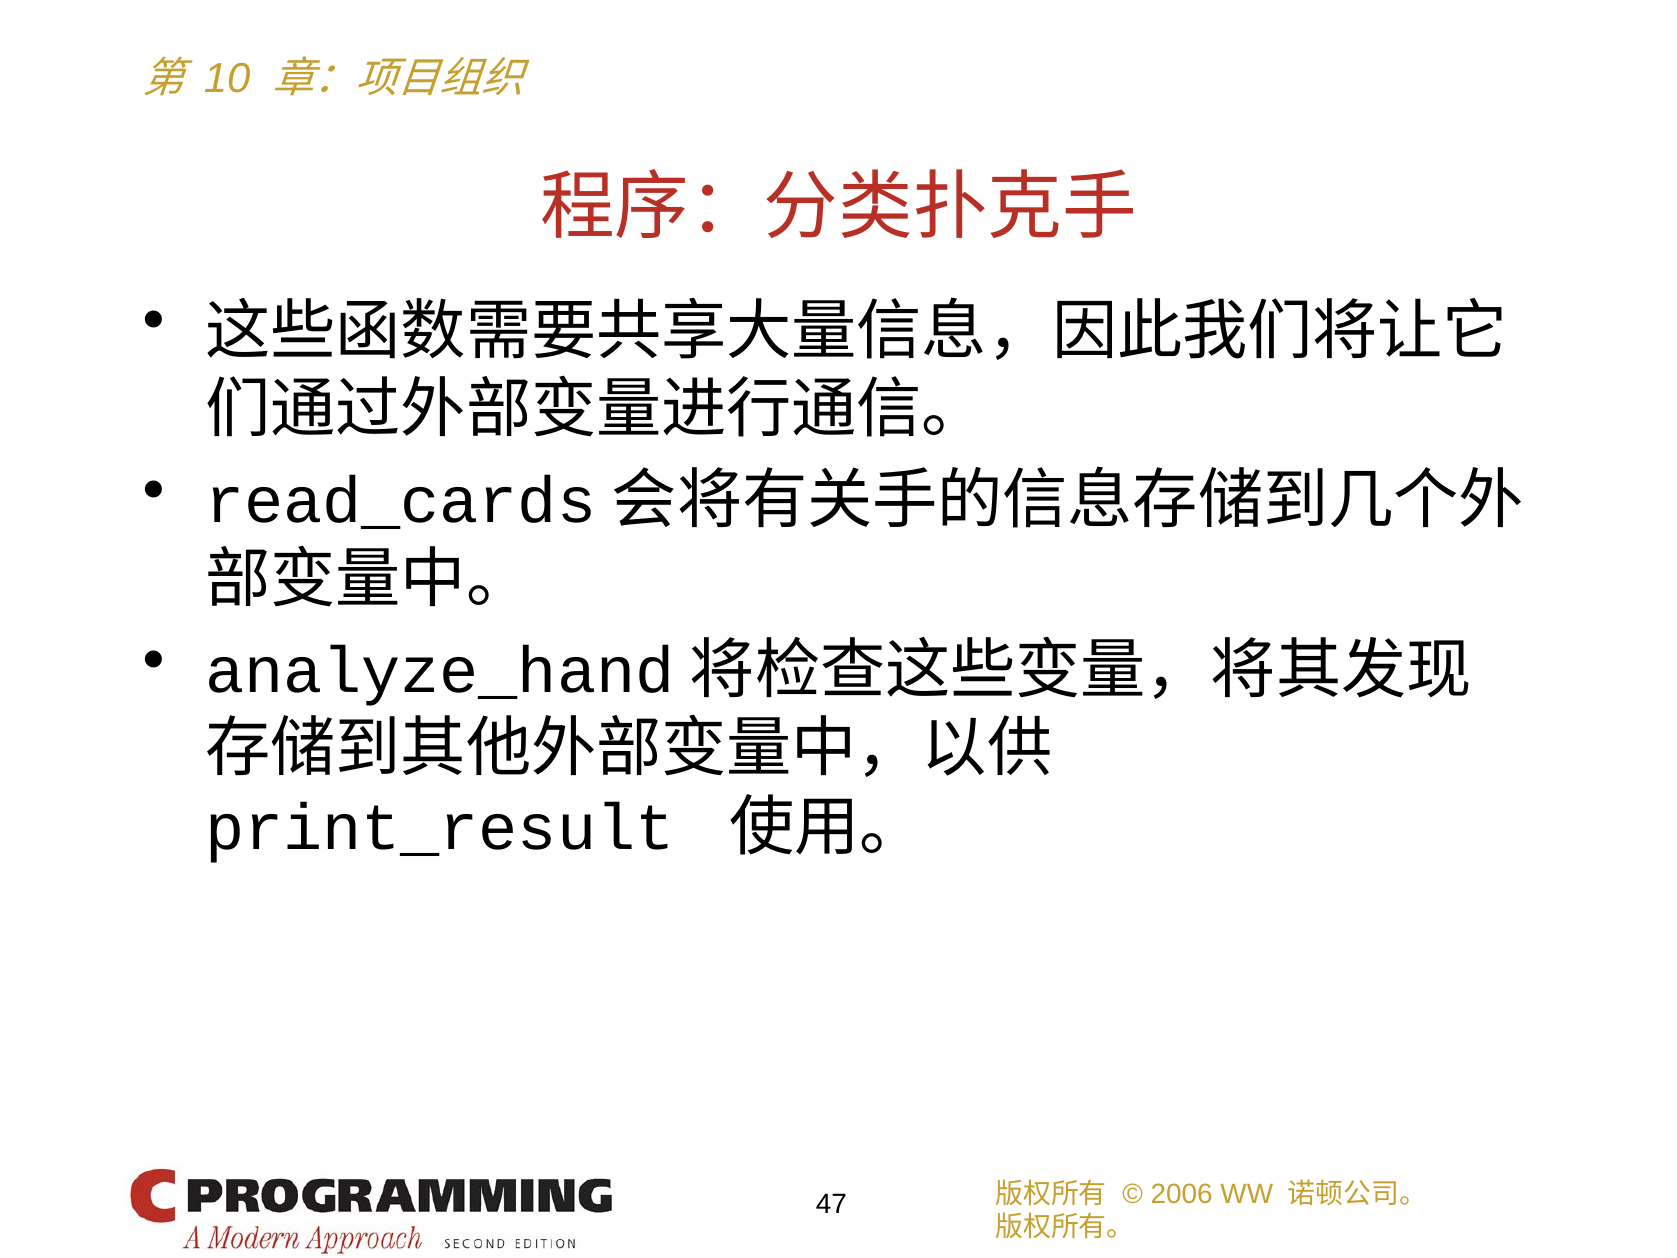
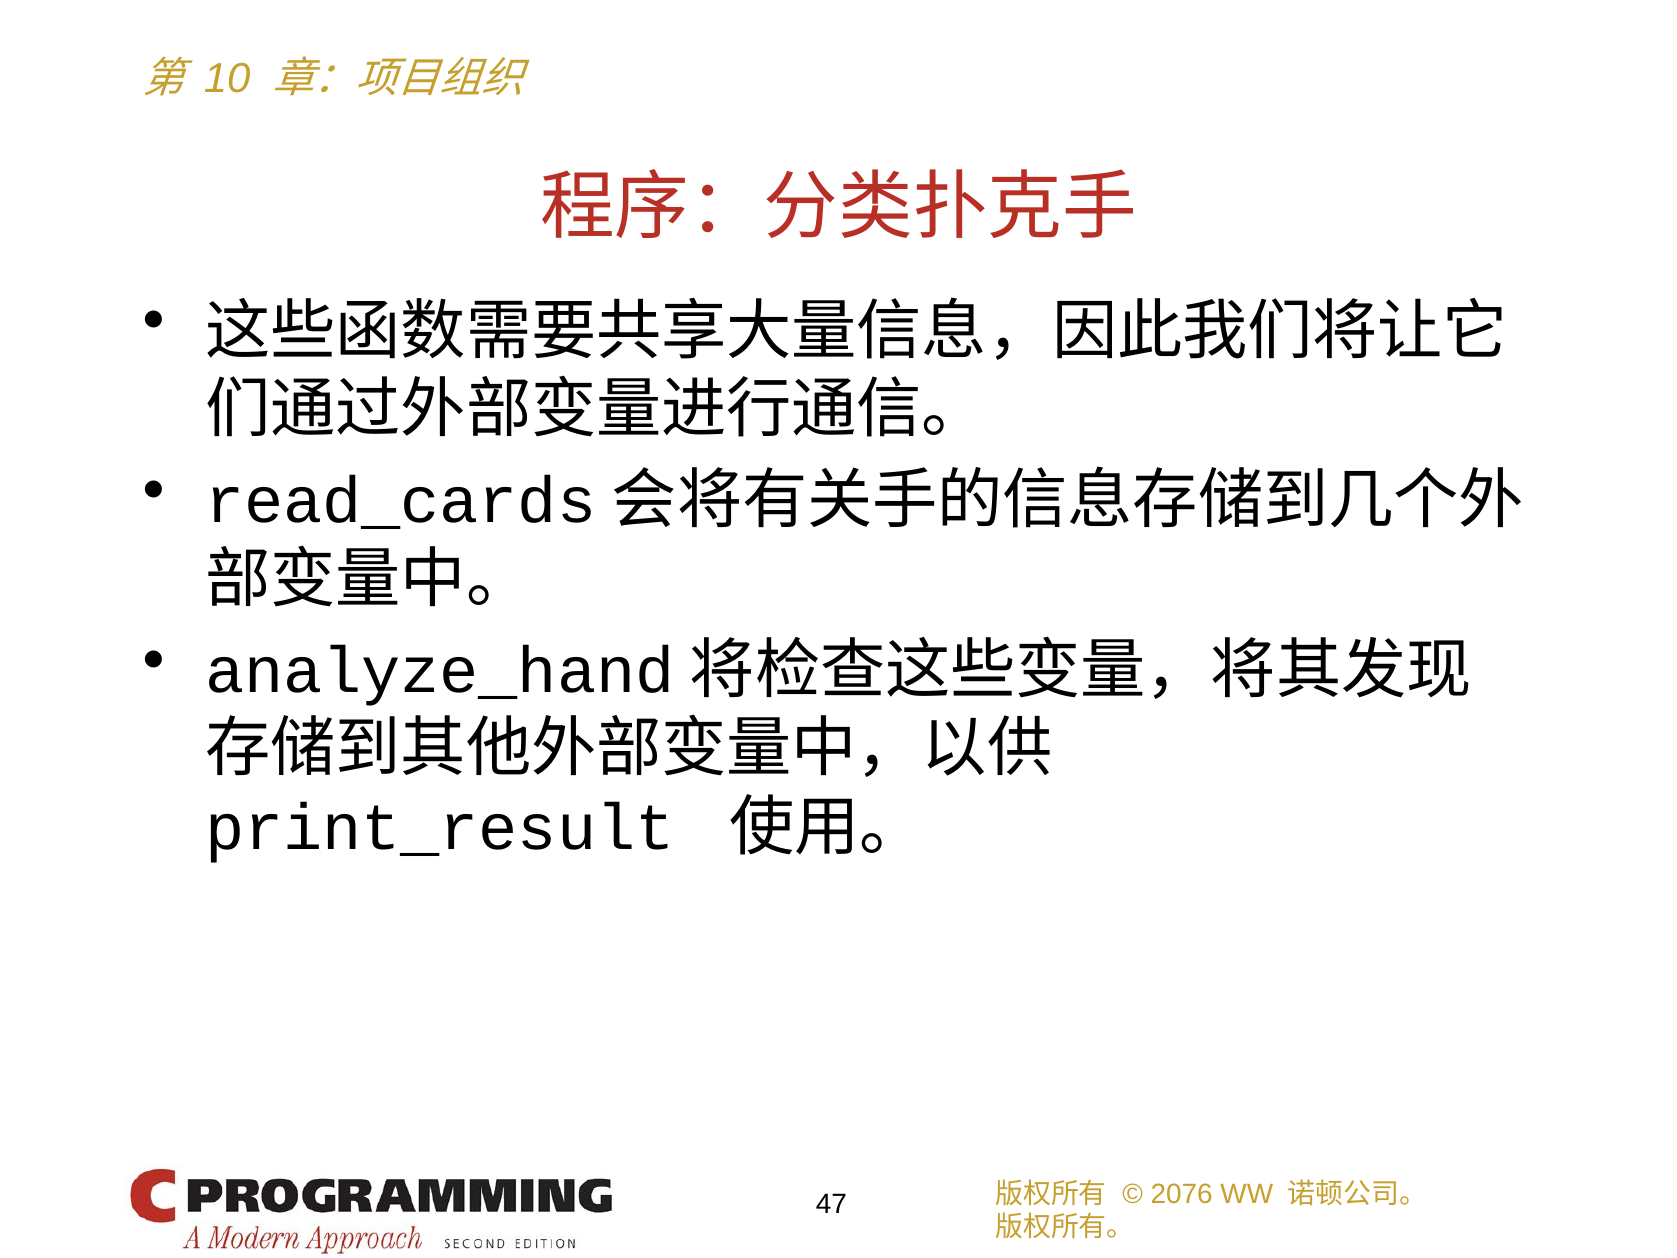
2006: 2006 -> 2076 (1182, 1194)
